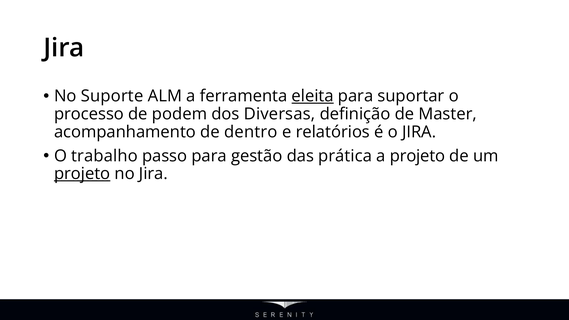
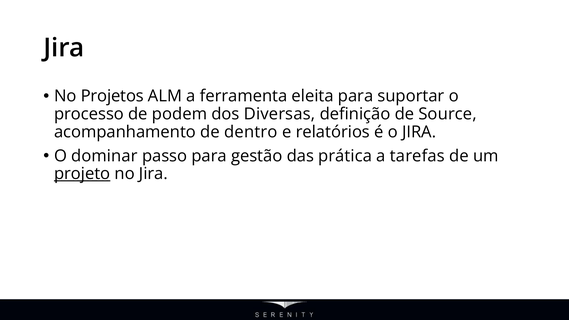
Suporte: Suporte -> Projetos (112, 96)
eleita underline: present -> none (313, 96)
Master: Master -> Source (448, 114)
trabalho: trabalho -> dominar (104, 156)
a projeto: projeto -> tarefas (417, 156)
